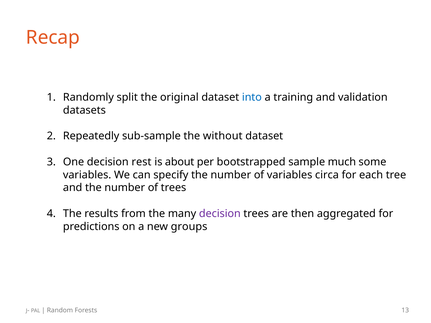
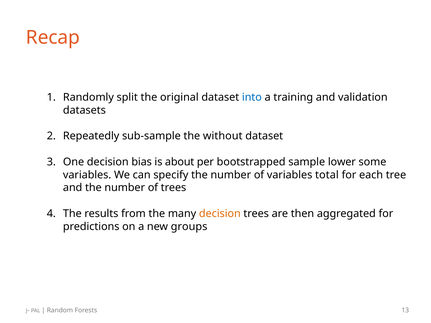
rest: rest -> bias (142, 162)
much: much -> lower (342, 162)
circa: circa -> total (327, 175)
decision colour: purple -> orange (220, 214)
